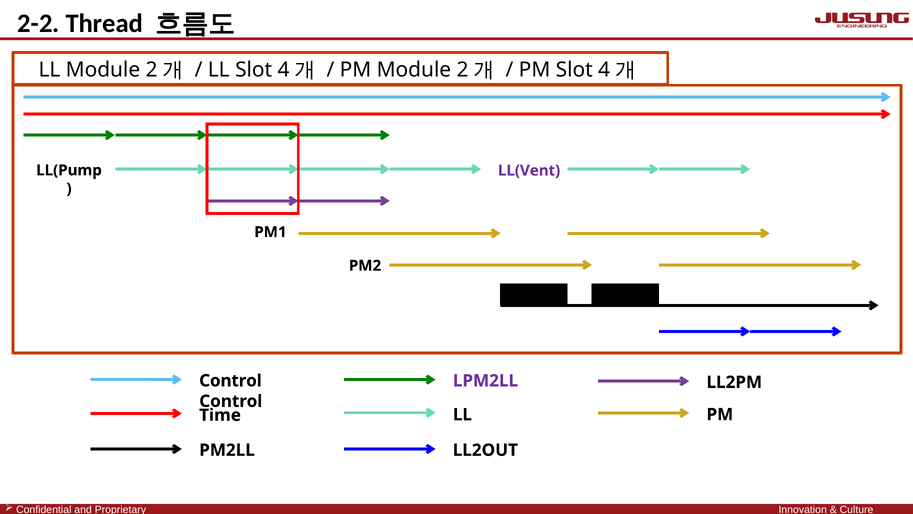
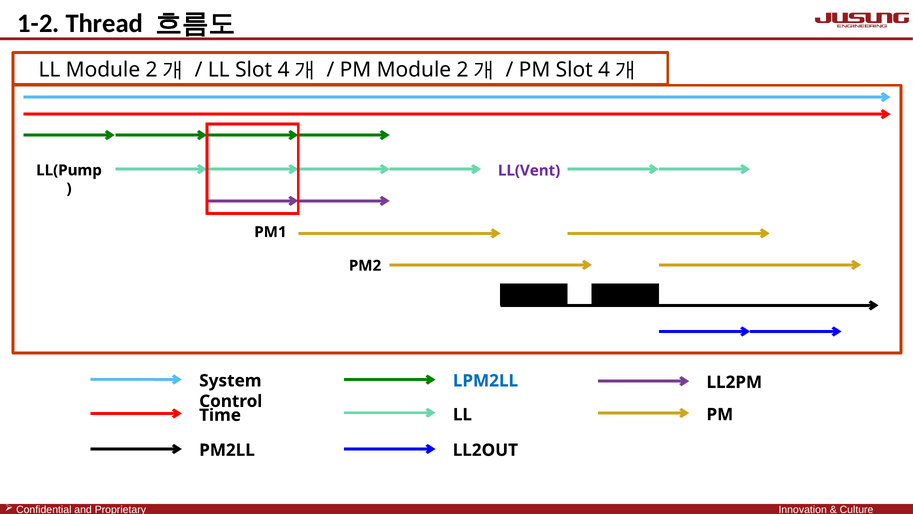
2-2: 2-2 -> 1-2 (39, 23)
Control: Control -> System (230, 380)
LPM2LL colour: purple -> blue (485, 380)
